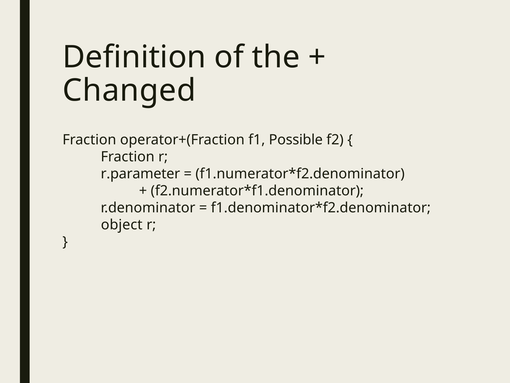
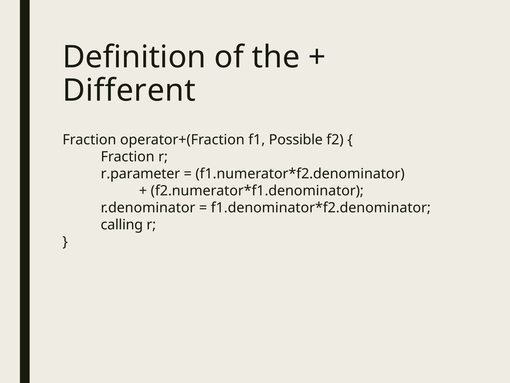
Changed: Changed -> Different (129, 90)
object: object -> calling (122, 225)
